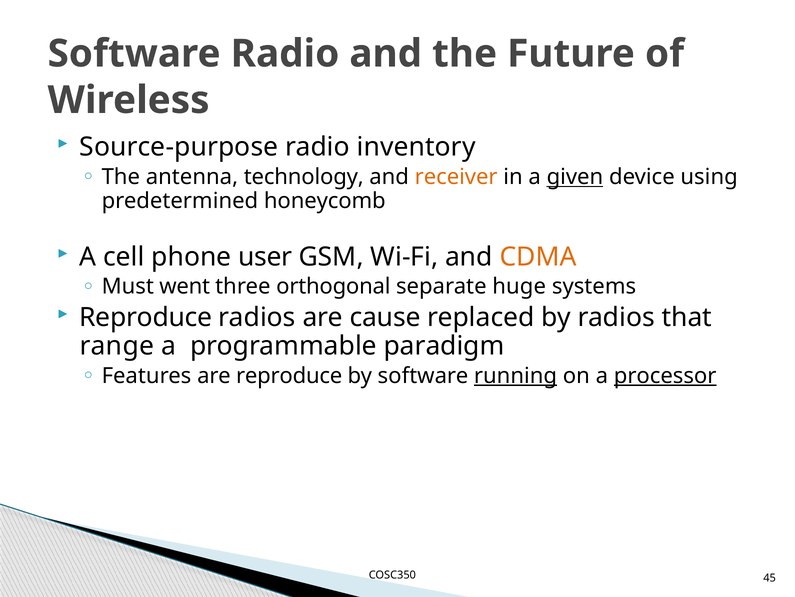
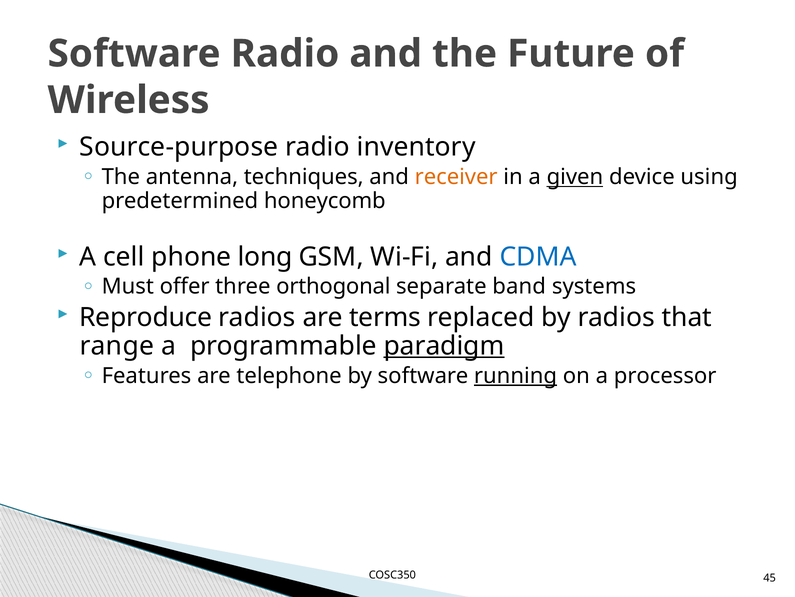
technology: technology -> techniques (304, 177)
user: user -> long (265, 256)
CDMA colour: orange -> blue (538, 256)
went: went -> offer (185, 286)
huge: huge -> band (519, 286)
cause: cause -> terms (385, 317)
paradigm underline: none -> present (444, 345)
are reproduce: reproduce -> telephone (289, 375)
processor underline: present -> none (665, 375)
